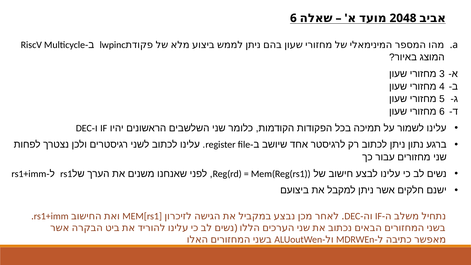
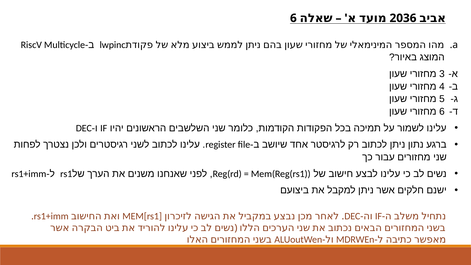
2048: 2048 -> 2036 (403, 18)
